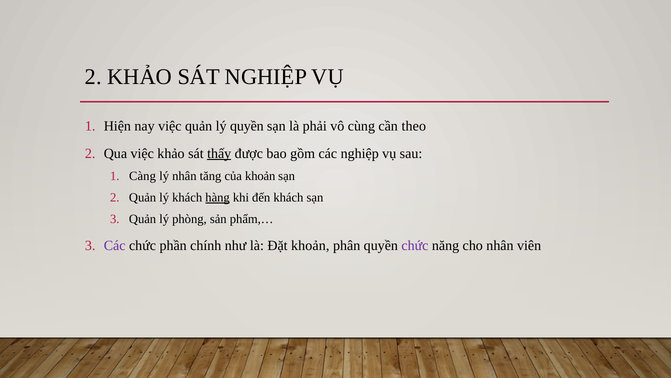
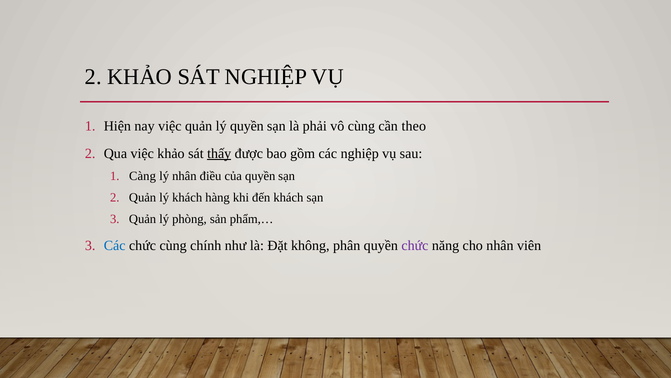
tăng: tăng -> điều (211, 176)
của khoản: khoản -> quyền (260, 176)
hàng underline: present -> none (218, 197)
Các colour: purple -> blue (115, 245)
chức phần: phần -> cùng (173, 245)
Đặt khoản: khoản -> không (310, 245)
